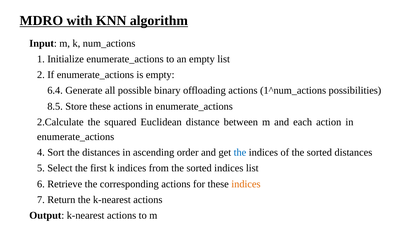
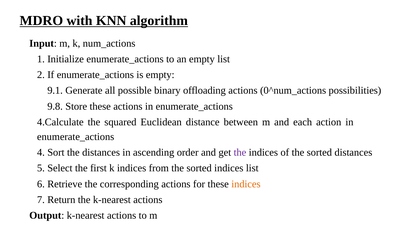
6.4: 6.4 -> 9.1 (55, 90)
1^num_actions: 1^num_actions -> 0^num_actions (293, 90)
8.5: 8.5 -> 9.8 (55, 106)
2.Calculate: 2.Calculate -> 4.Calculate (60, 122)
the colour: blue -> purple (240, 152)
